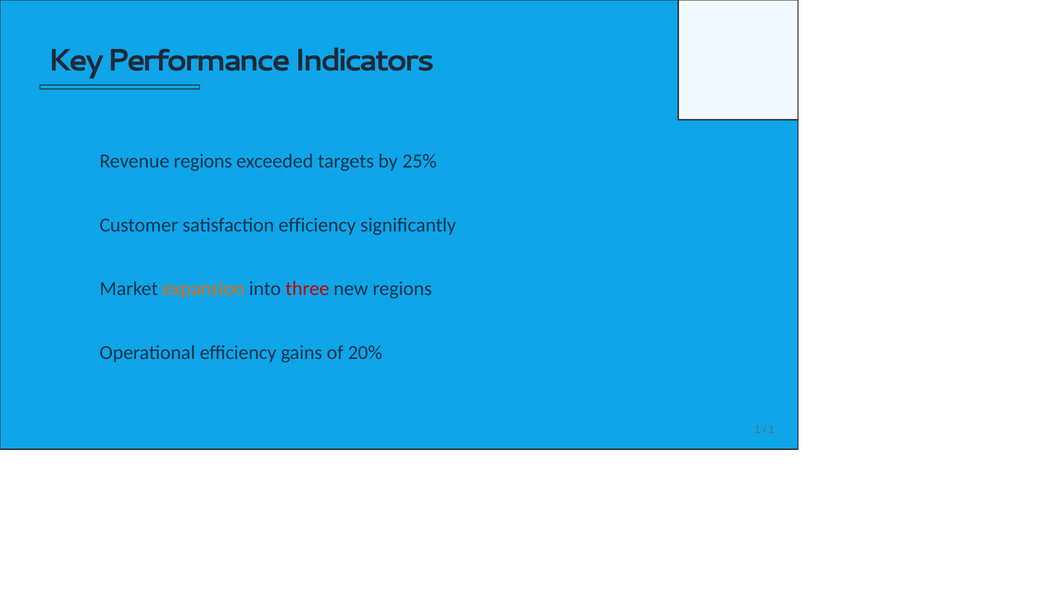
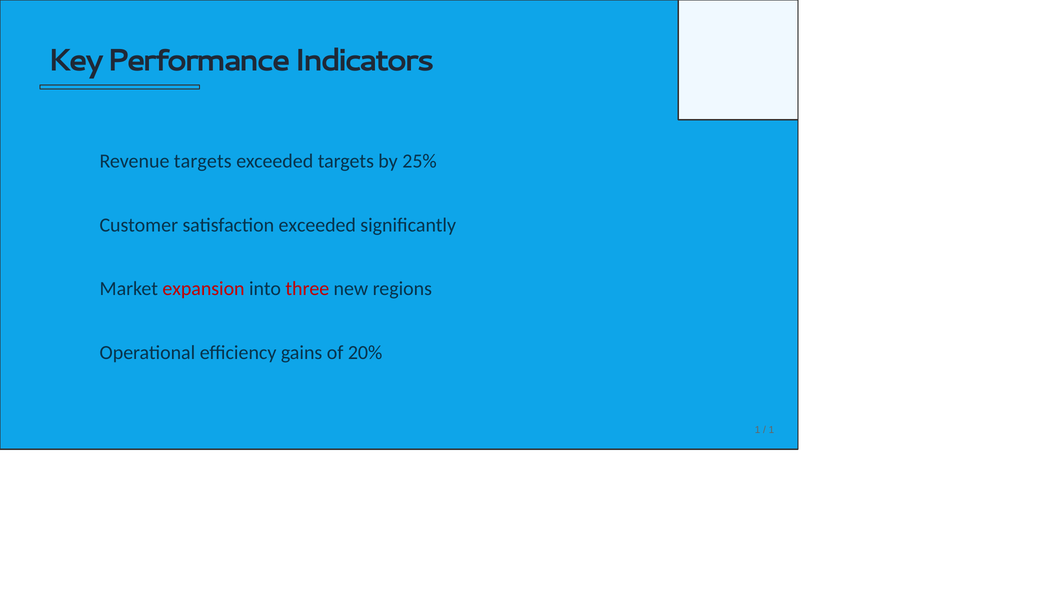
Revenue regions: regions -> targets (203, 161)
satisfaction efficiency: efficiency -> exceeded (317, 225)
expansion colour: orange -> red (204, 289)
